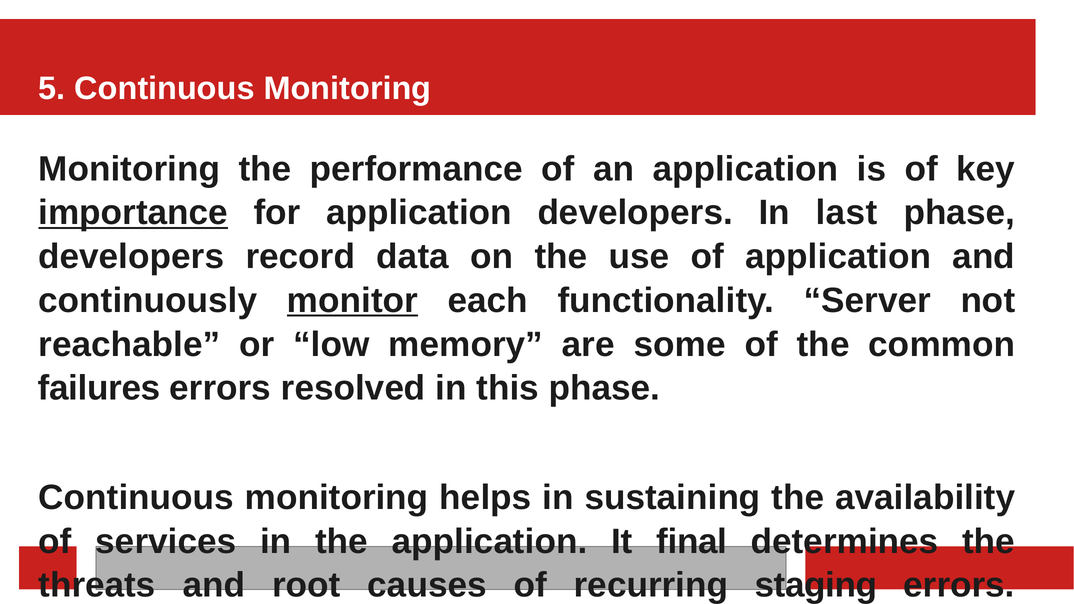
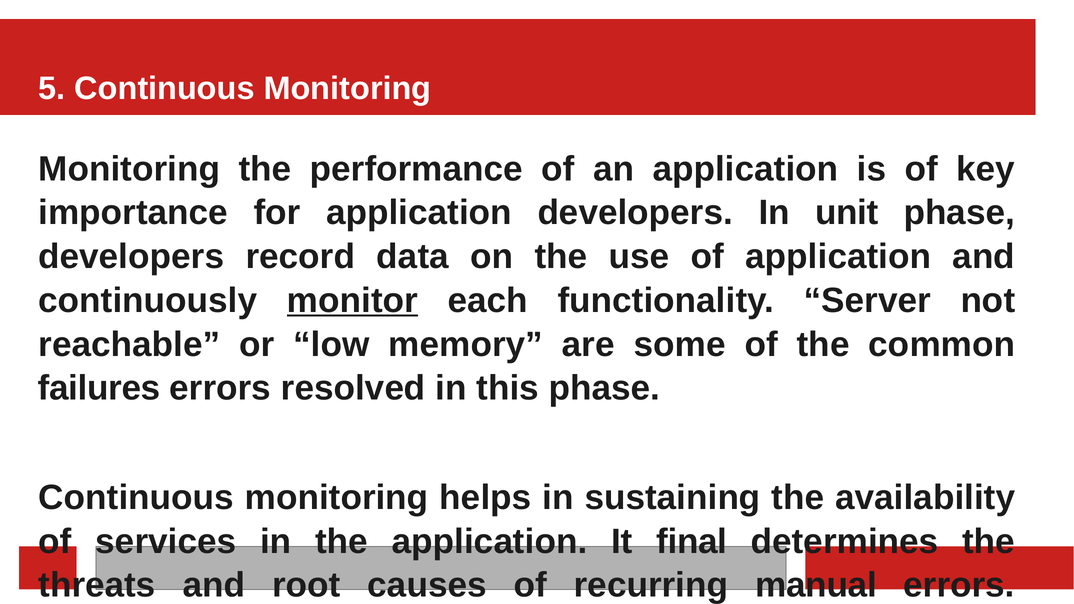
importance underline: present -> none (133, 213)
last: last -> unit (847, 213)
staging: staging -> manual (816, 586)
